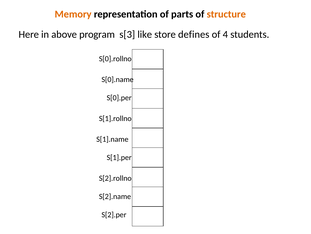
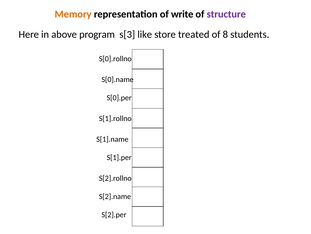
parts: parts -> write (182, 14)
structure colour: orange -> purple (226, 14)
defines: defines -> treated (194, 34)
4: 4 -> 8 (225, 34)
